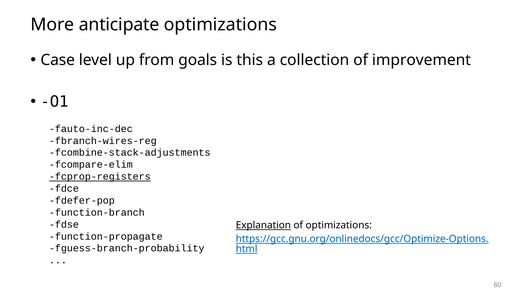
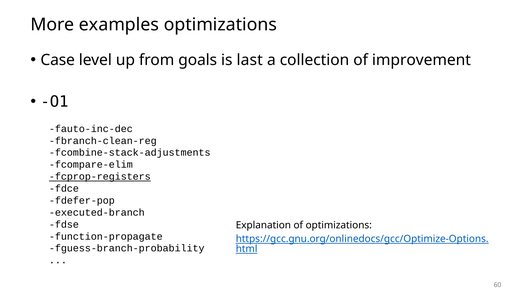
anticipate: anticipate -> examples (119, 25)
this: this -> last (250, 60)
fbranch-wires-reg: fbranch-wires-reg -> fbranch-clean-reg (103, 141)
function-branch: function-branch -> executed-branch (97, 213)
Explanation underline: present -> none (263, 225)
